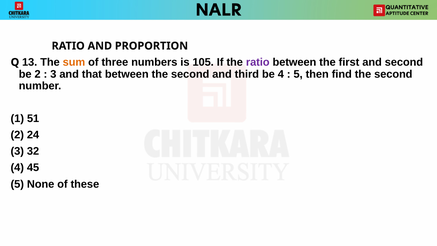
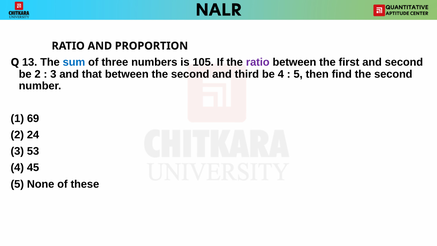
sum colour: orange -> blue (74, 62)
51: 51 -> 69 (33, 119)
32: 32 -> 53 (33, 151)
